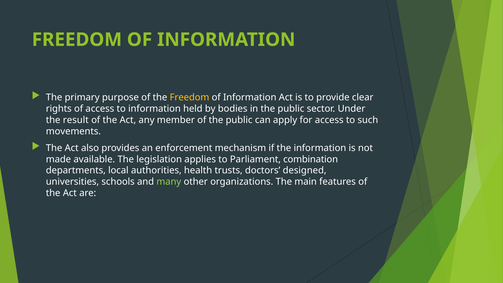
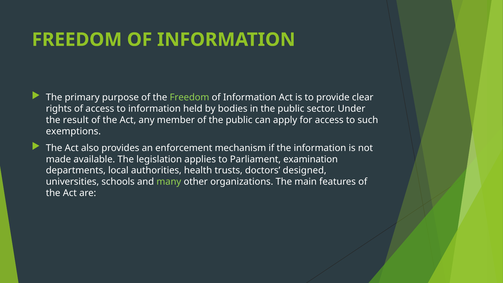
Freedom colour: yellow -> light green (189, 97)
movements: movements -> exemptions (73, 131)
combination: combination -> examination (311, 159)
